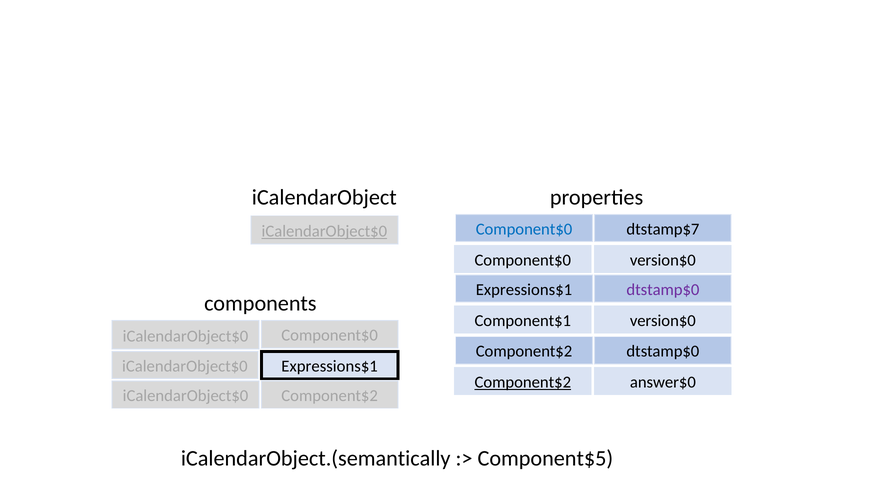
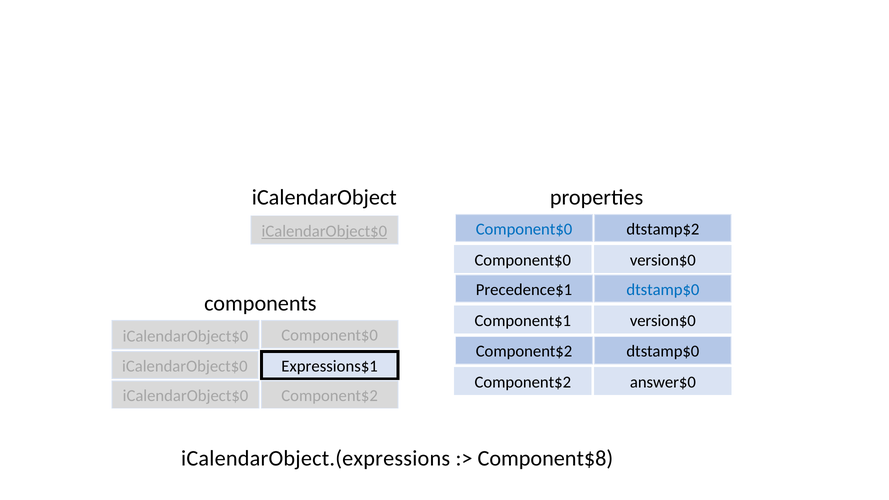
dtstamp$7: dtstamp$7 -> dtstamp$2 (663, 229)
Expressions$1: Expressions$1 -> Precedence$1 (524, 290)
dtstamp$0 colour: purple -> blue (663, 290)
Component$2 underline: present -> none (523, 382)
iCalendarObject.(semantically: iCalendarObject.(semantically -> iCalendarObject.(expressions (316, 459)
Component$5: Component$5 -> Component$8 (545, 459)
